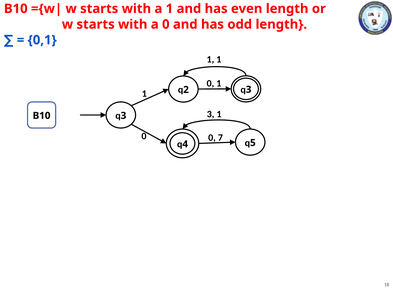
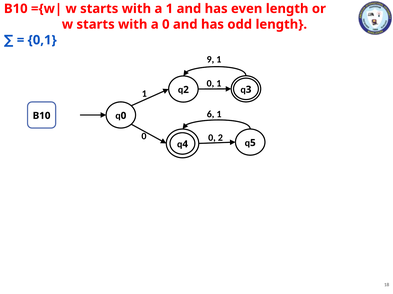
1: 1 -> 9 (210, 60)
3: 3 -> 6 (211, 115)
3: 3 -> 0 (123, 116)
0 7: 7 -> 2 (220, 138)
